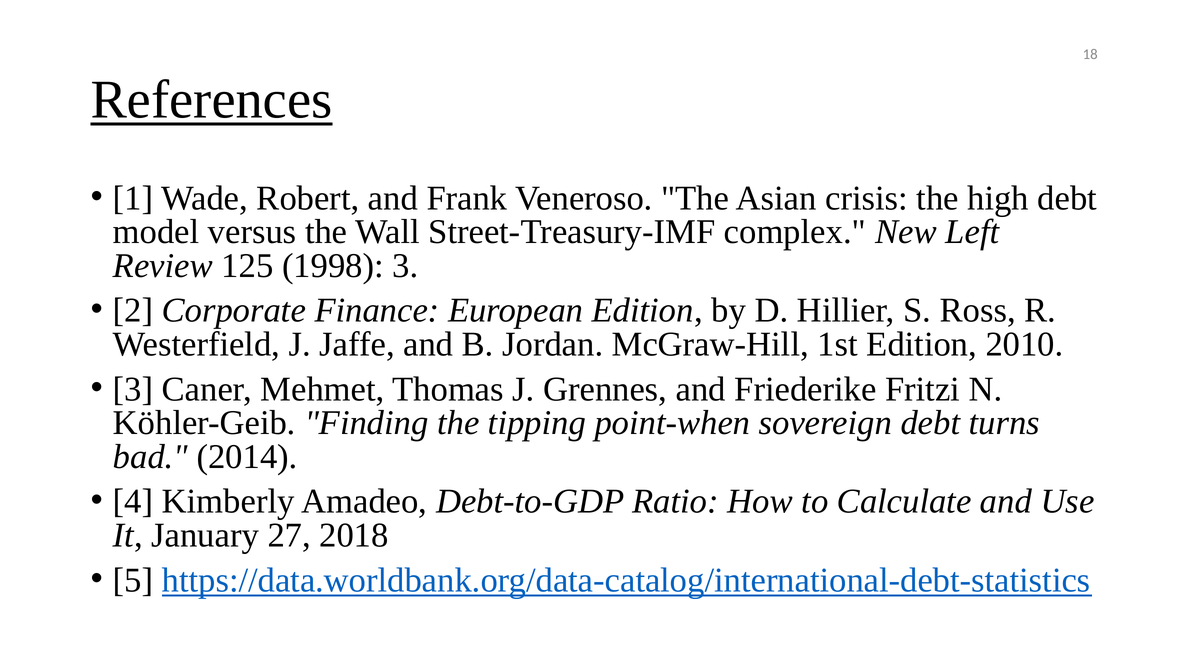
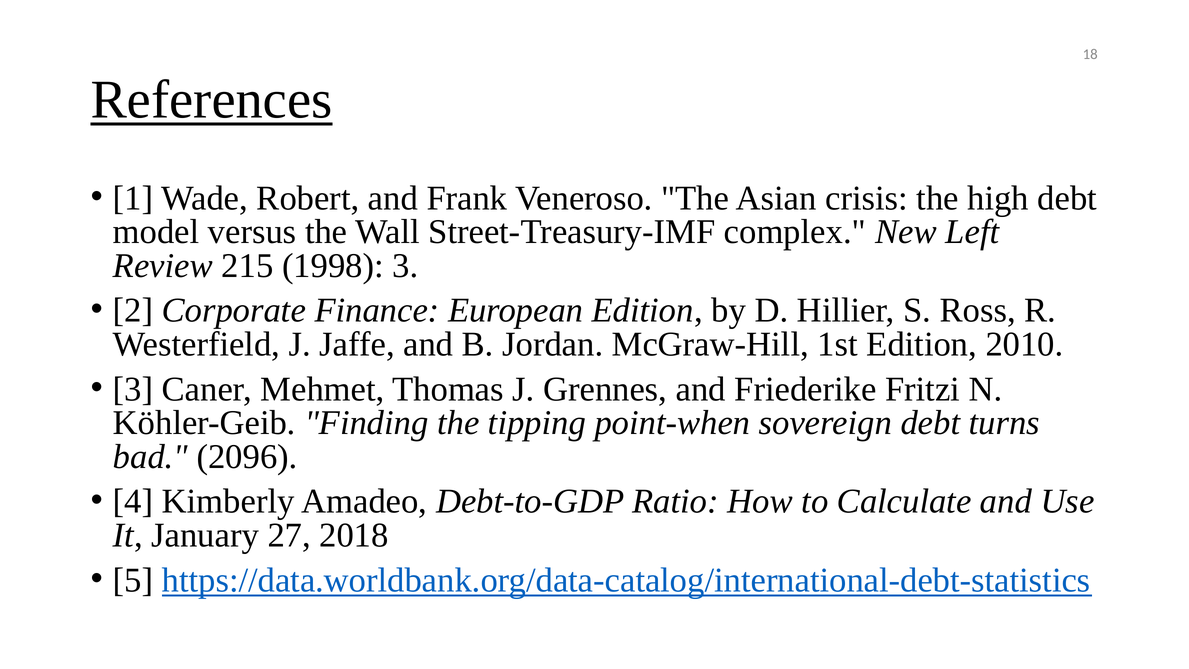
125: 125 -> 215 (247, 266)
2014: 2014 -> 2096 (247, 456)
